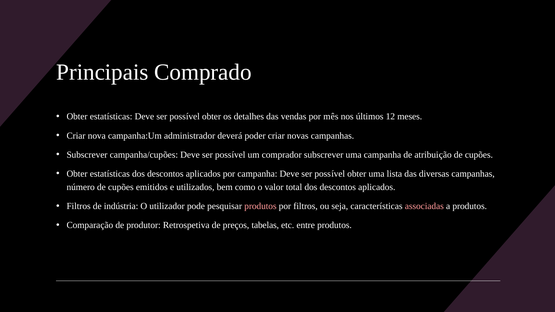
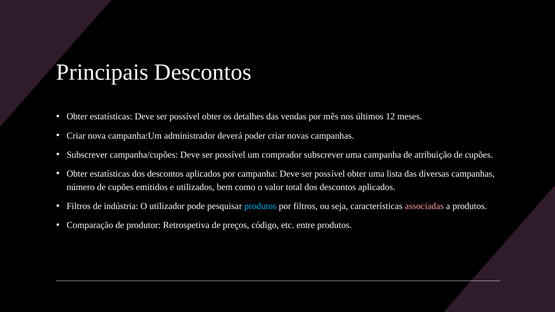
Principais Comprado: Comprado -> Descontos (203, 72)
produtos colour: pink -> light blue (260, 206)
tabelas: tabelas -> código (265, 225)
